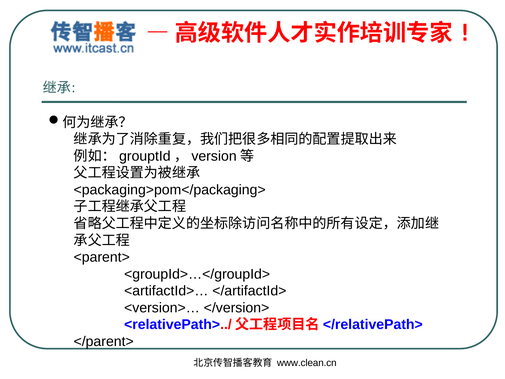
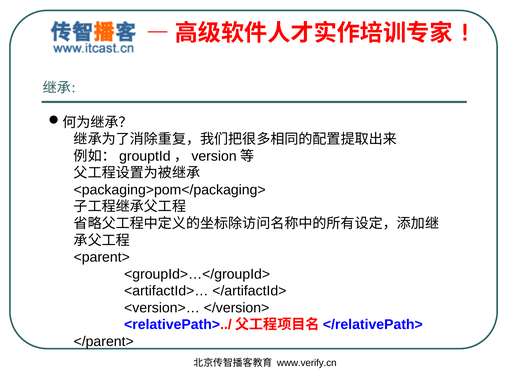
www.clean.cn: www.clean.cn -> www.verify.cn (307, 363)
